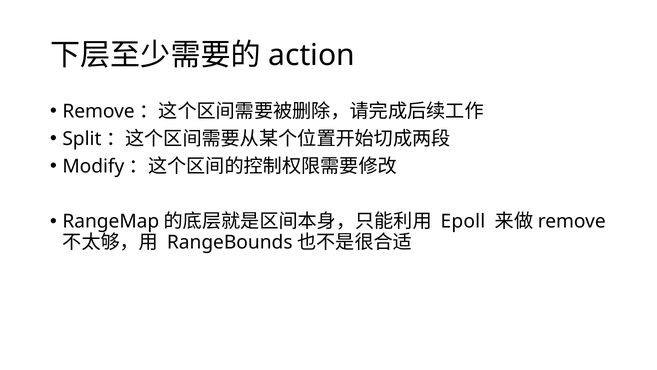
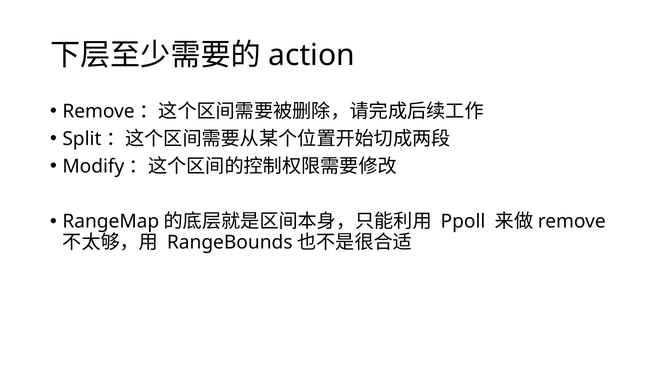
Epoll: Epoll -> Ppoll (463, 221)
